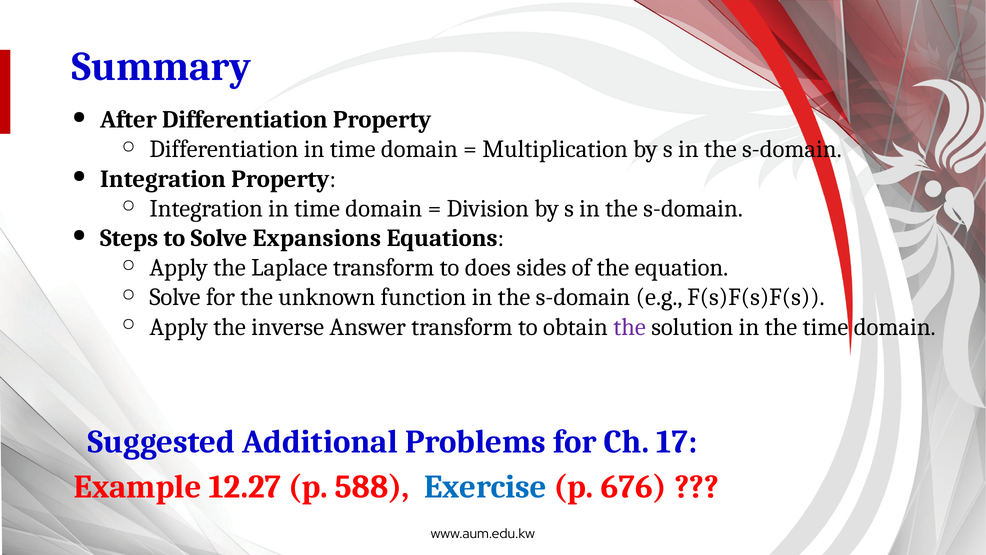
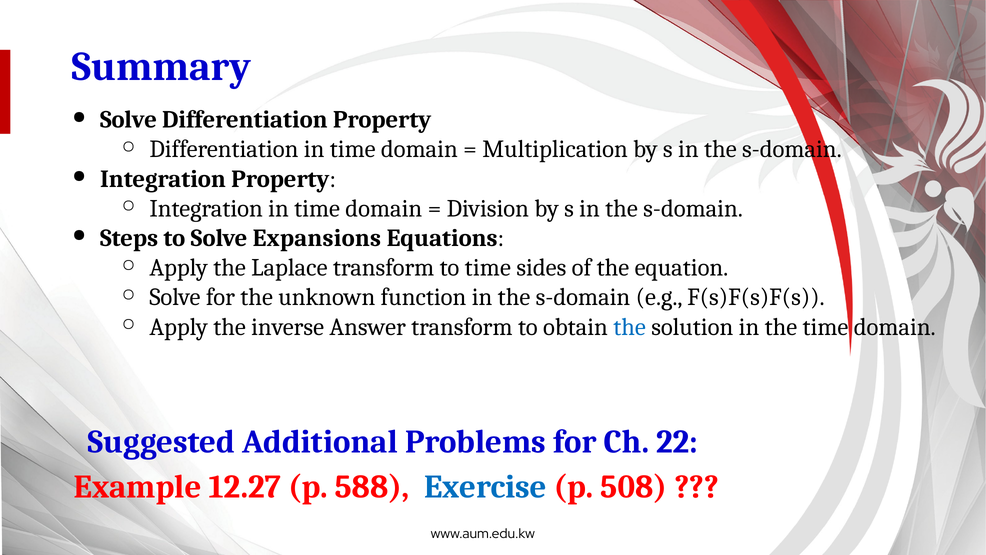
After: After -> Solve (129, 120)
to does: does -> time (488, 267)
the colour: purple -> blue (630, 327)
17: 17 -> 22 (677, 441)
676: 676 -> 508 (634, 487)
